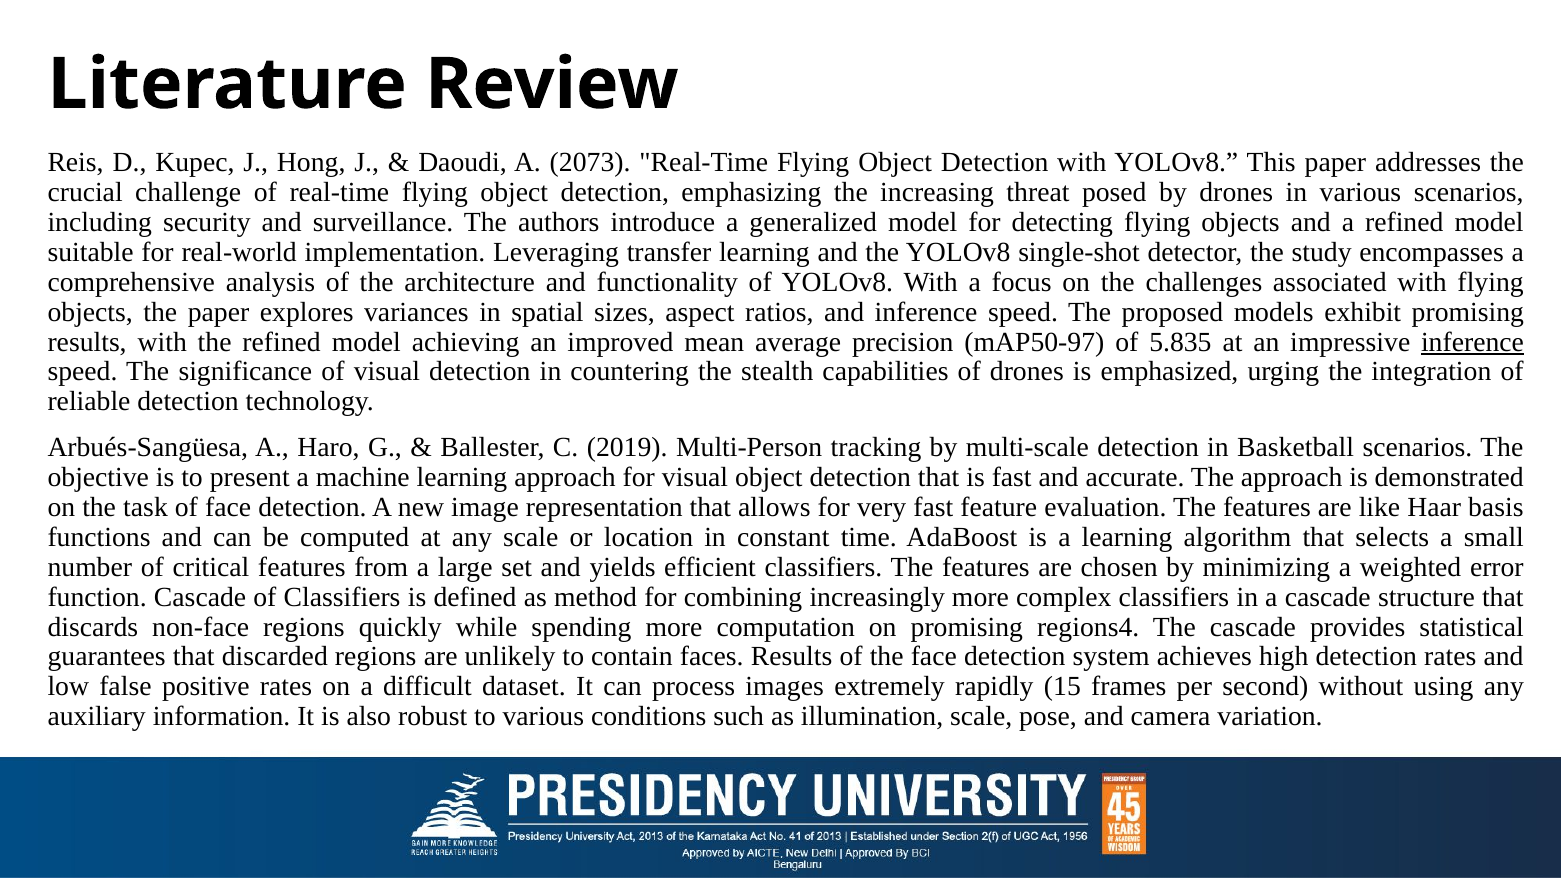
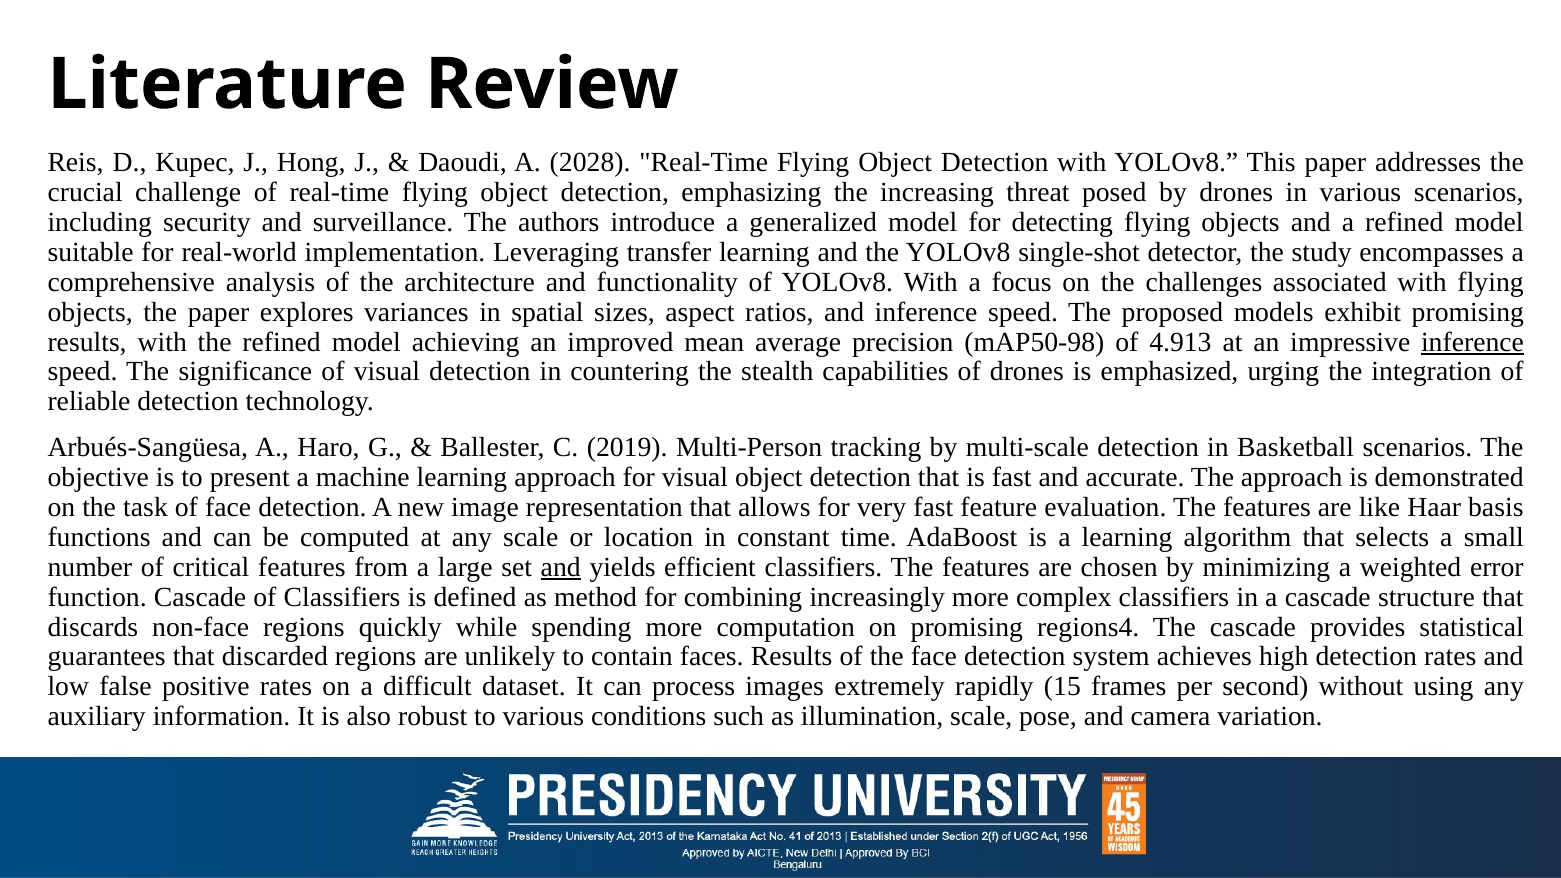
2073: 2073 -> 2028 (590, 163)
mAP50-97: mAP50-97 -> mAP50-98 (1034, 342)
5.835: 5.835 -> 4.913 (1180, 342)
and underline: none -> present (561, 567)
